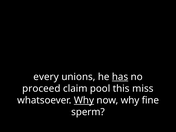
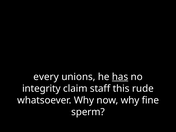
proceed: proceed -> integrity (41, 89)
pool: pool -> staff (100, 89)
miss: miss -> rude (143, 89)
Why underline: present -> none (84, 100)
